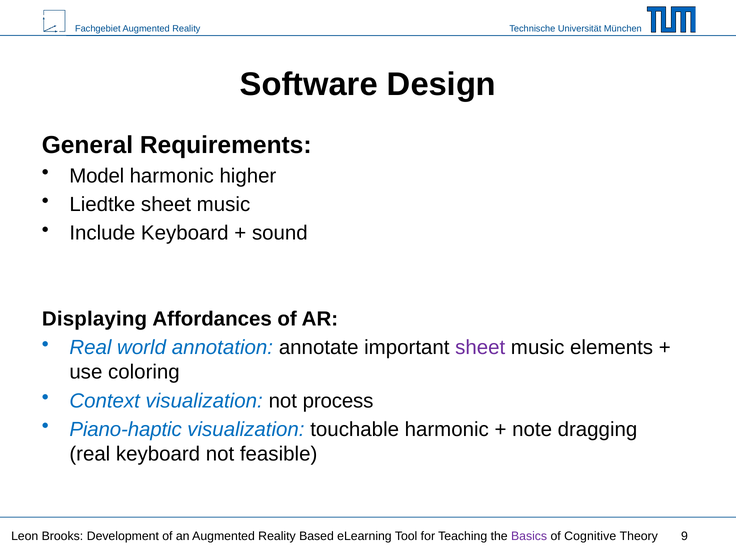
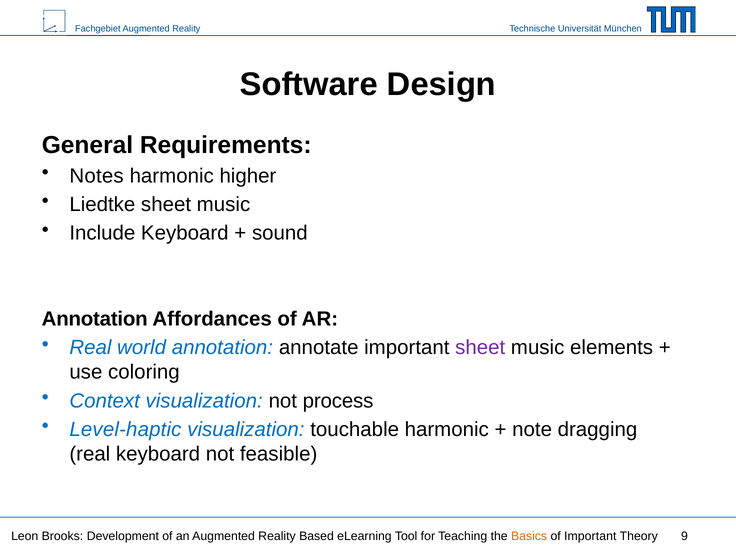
Model: Model -> Notes (97, 176)
Displaying: Displaying -> Annotation (95, 319)
Piano-haptic: Piano-haptic -> Level-haptic (125, 429)
Basics colour: purple -> orange (529, 536)
of Cognitive: Cognitive -> Important (590, 536)
